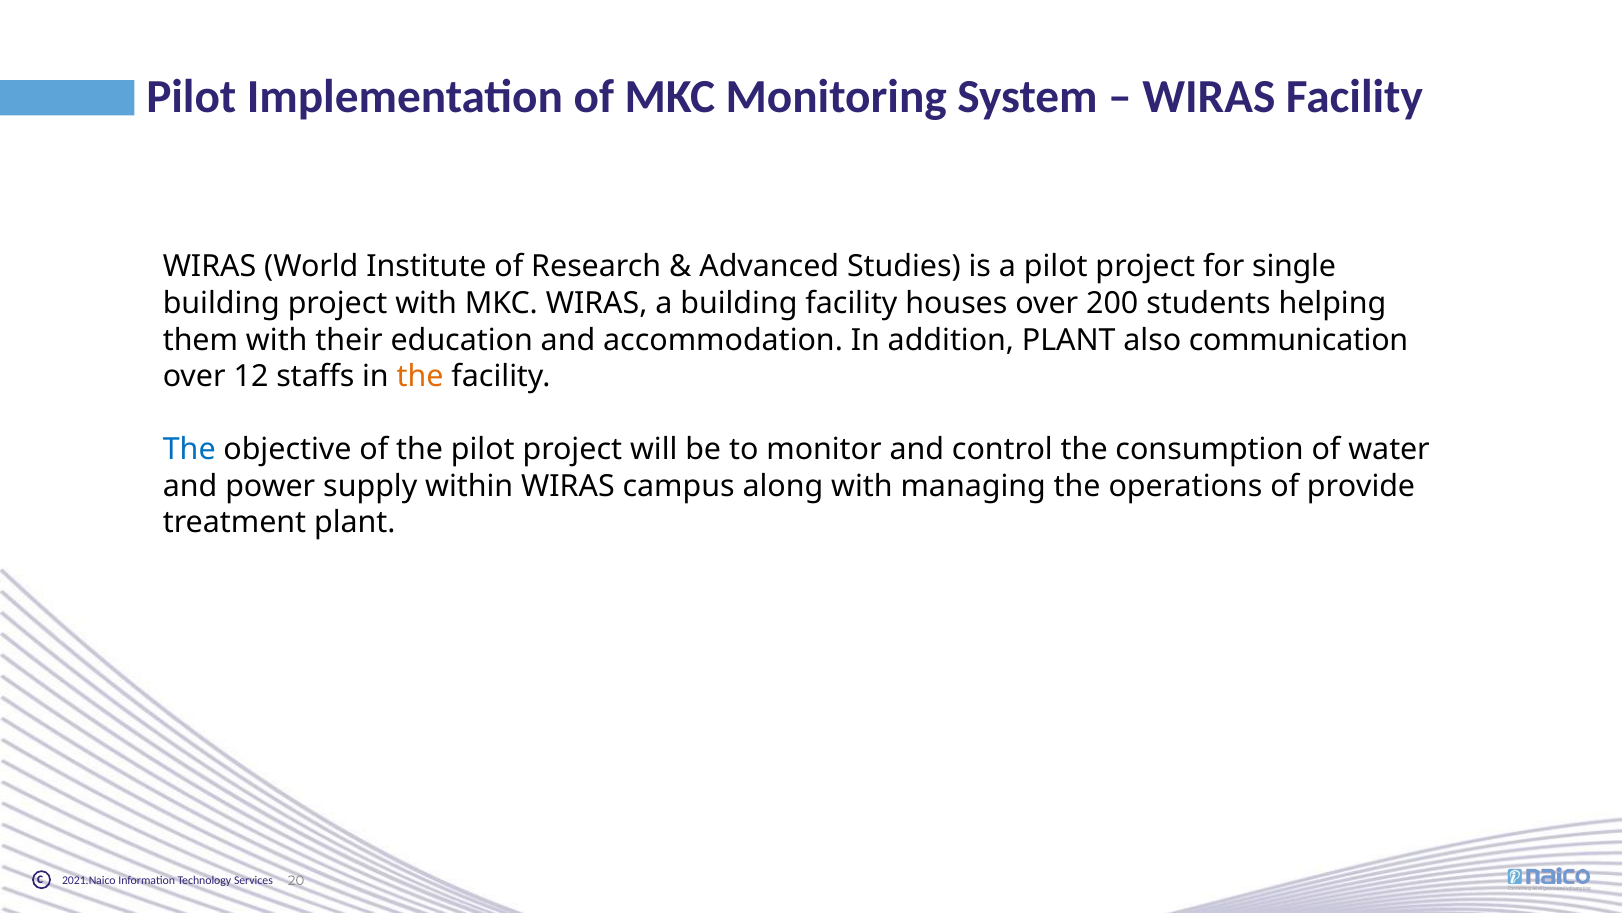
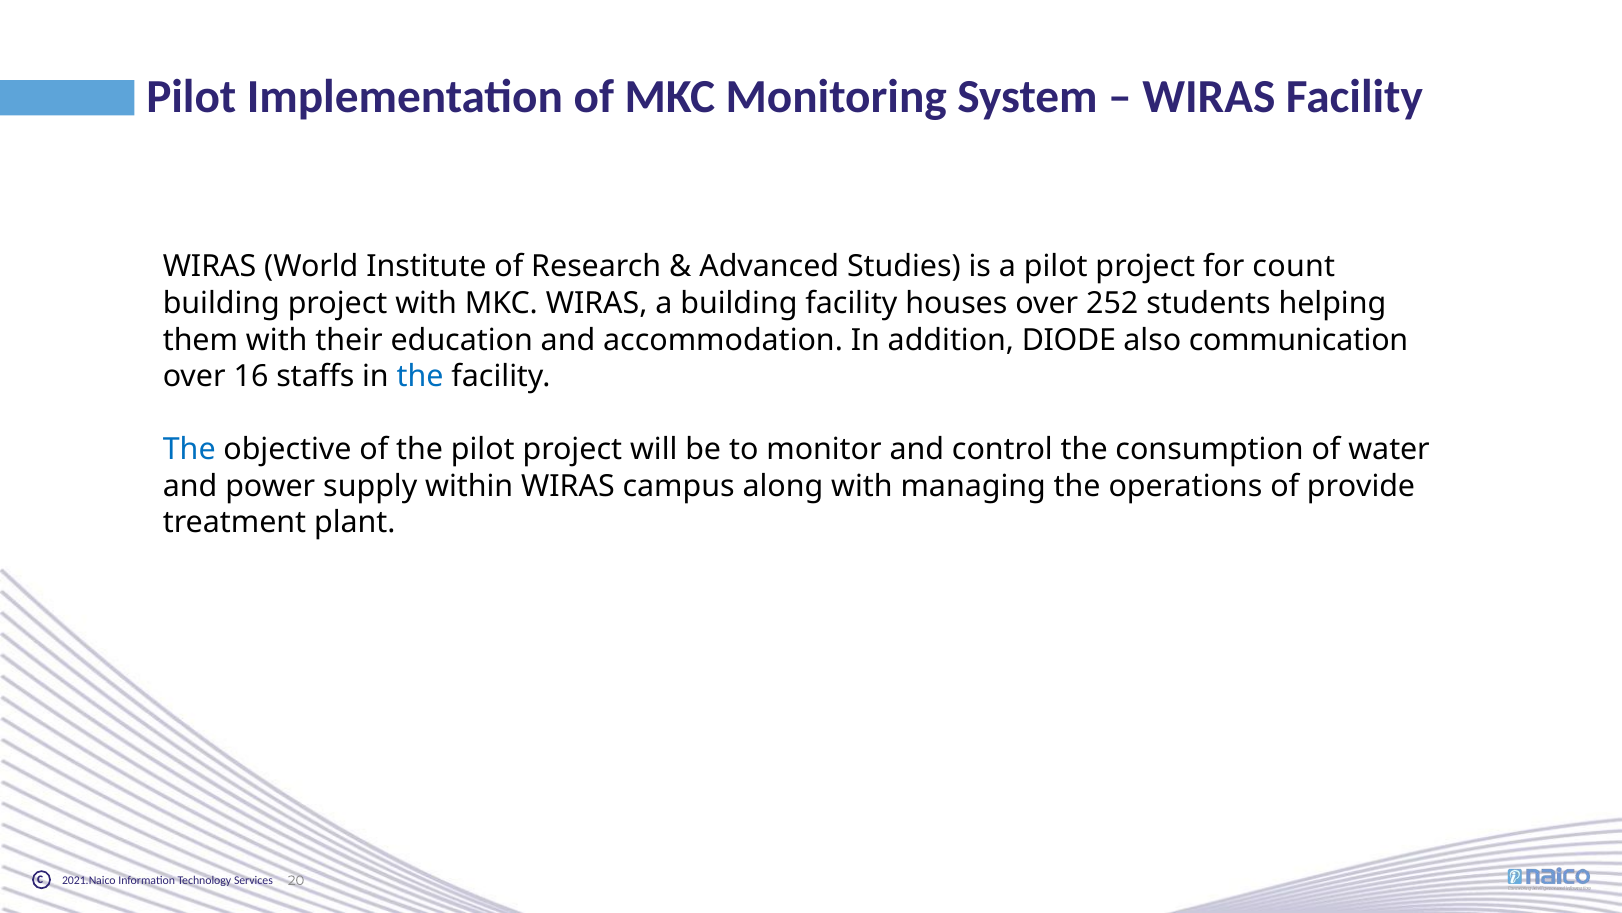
single: single -> count (1294, 267)
200: 200 -> 252 (1112, 303)
addition PLANT: PLANT -> DIODE (1069, 340)
12: 12 -> 16 (251, 376)
the colour: orange -> blue (420, 376)
